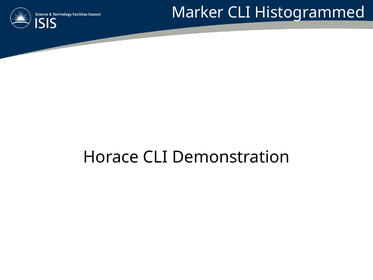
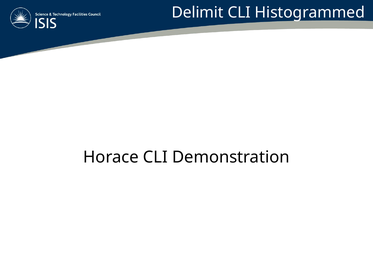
Marker: Marker -> Delimit (198, 12)
